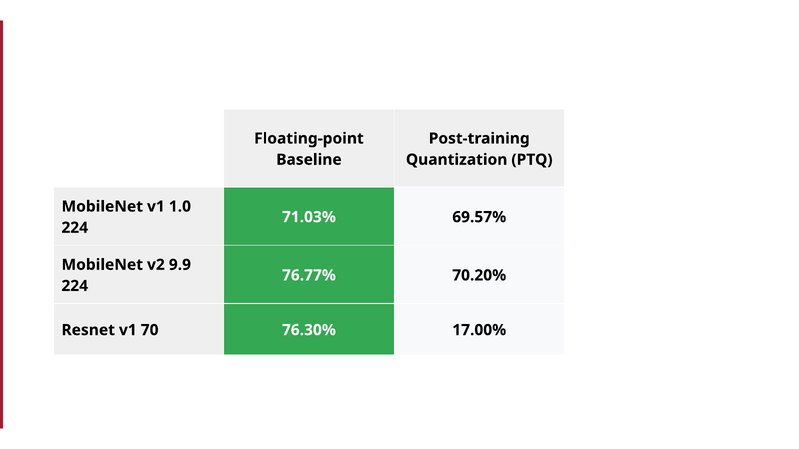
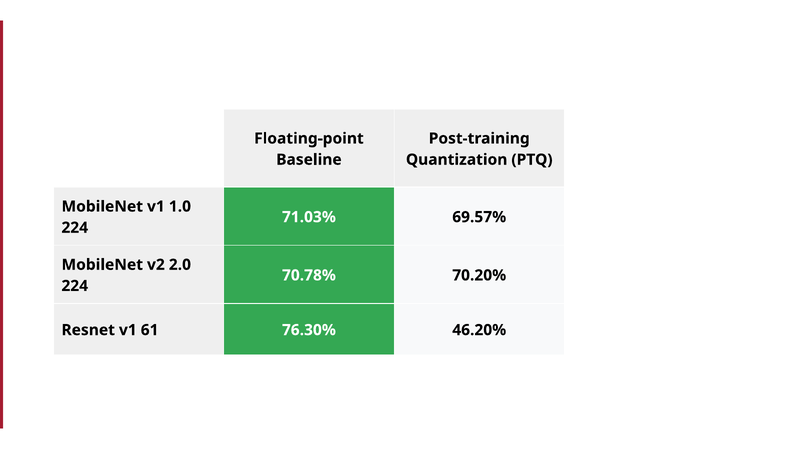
9.9: 9.9 -> 2.0 (180, 265)
76.77%: 76.77% -> 70.78% (309, 276)
70: 70 -> 61 (150, 330)
17.00%: 17.00% -> 46.20% (479, 330)
